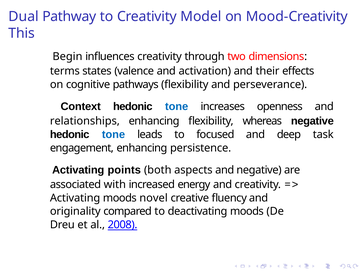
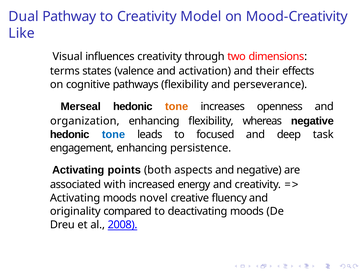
This: This -> Like (22, 33)
Begin: Begin -> Visual (68, 56)
Context: Context -> Merseal (81, 106)
tone colour: blue -> orange (177, 106)
relationships: relationships -> organization (85, 121)
